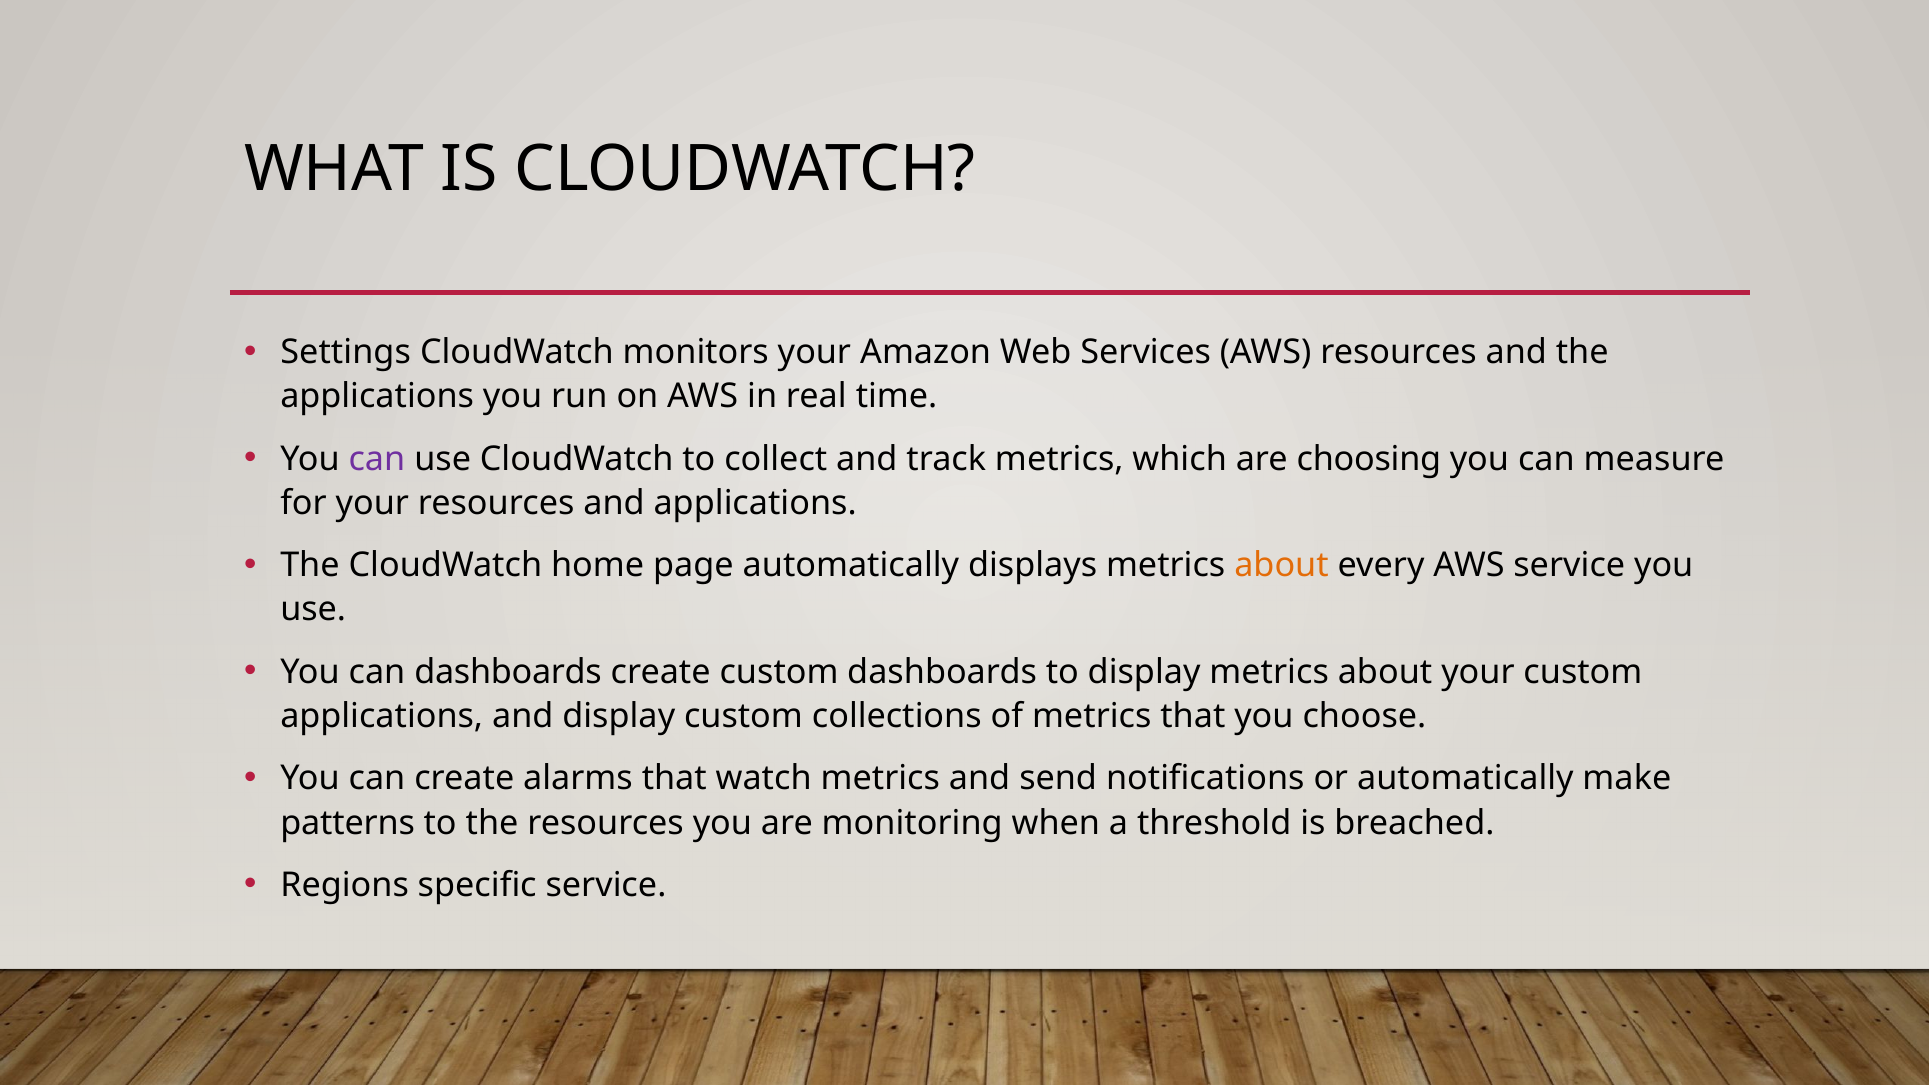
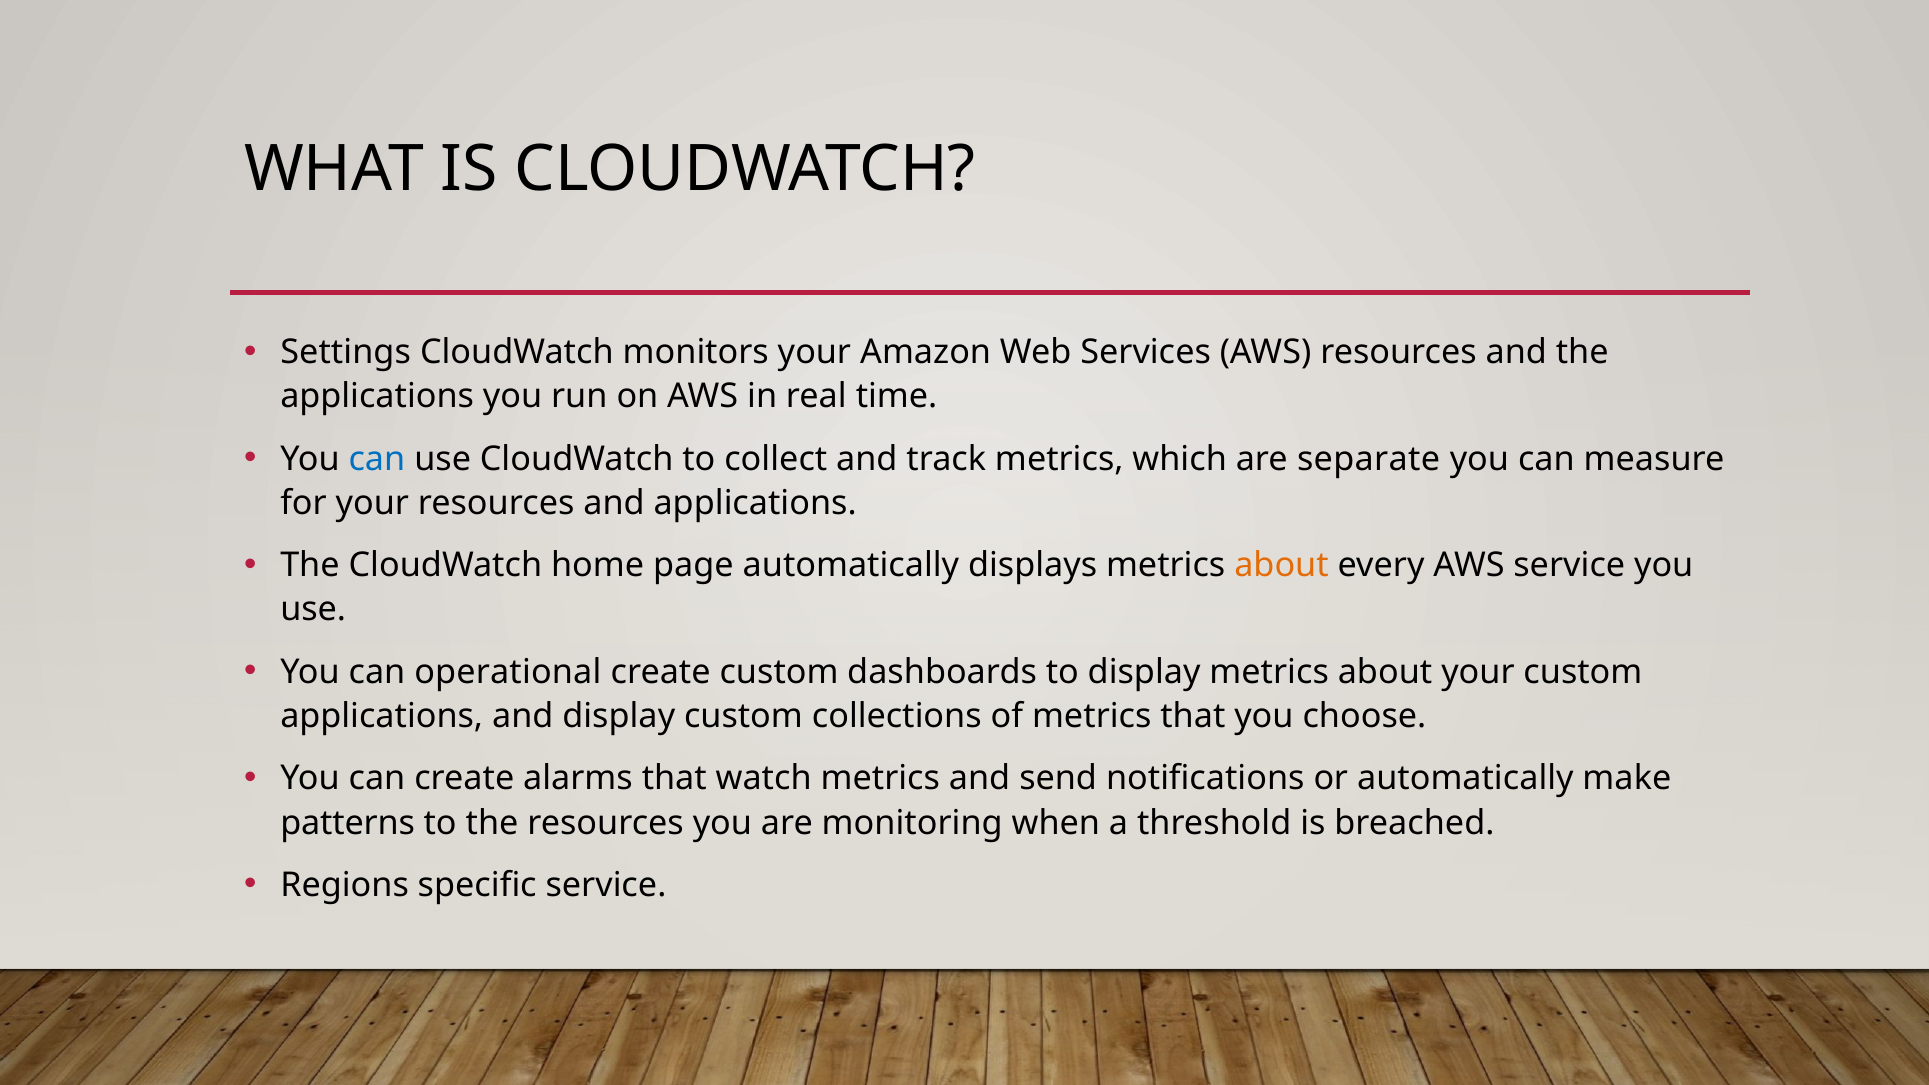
can colour: purple -> blue (377, 459)
choosing: choosing -> separate (1369, 459)
can dashboards: dashboards -> operational (508, 672)
